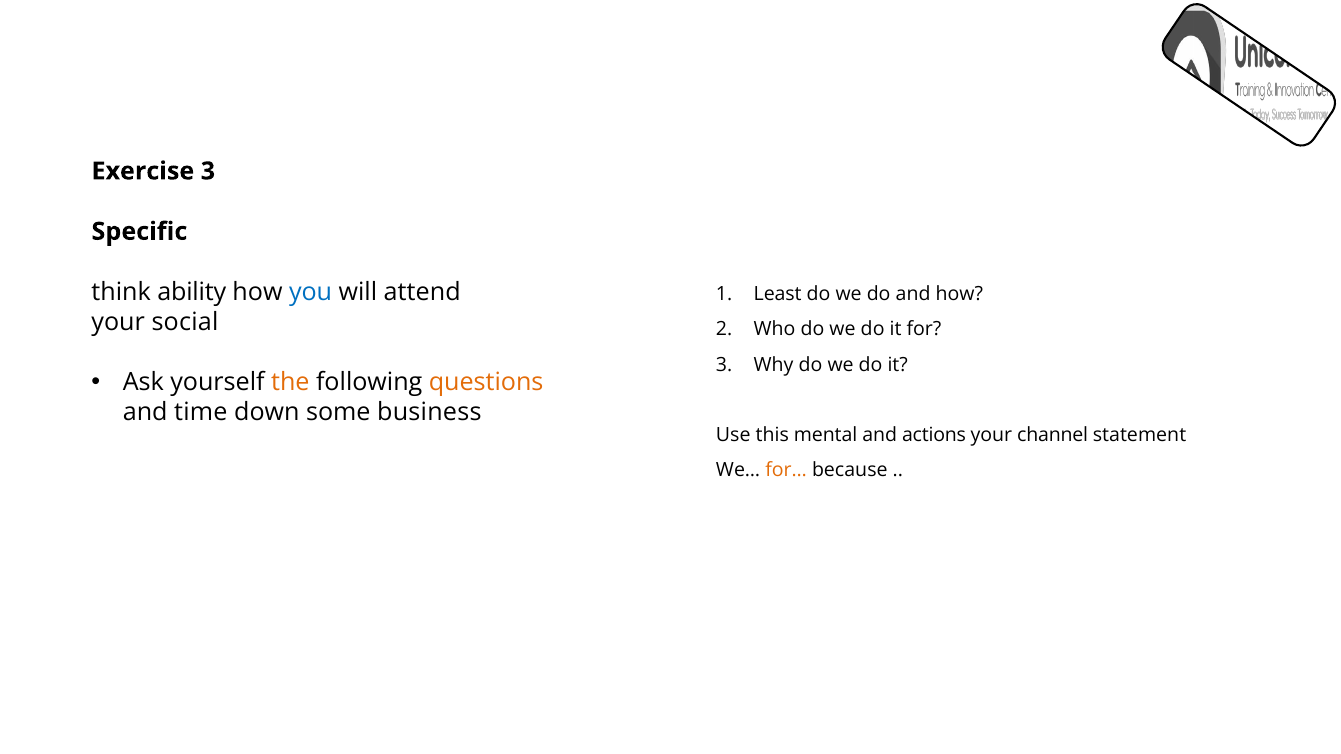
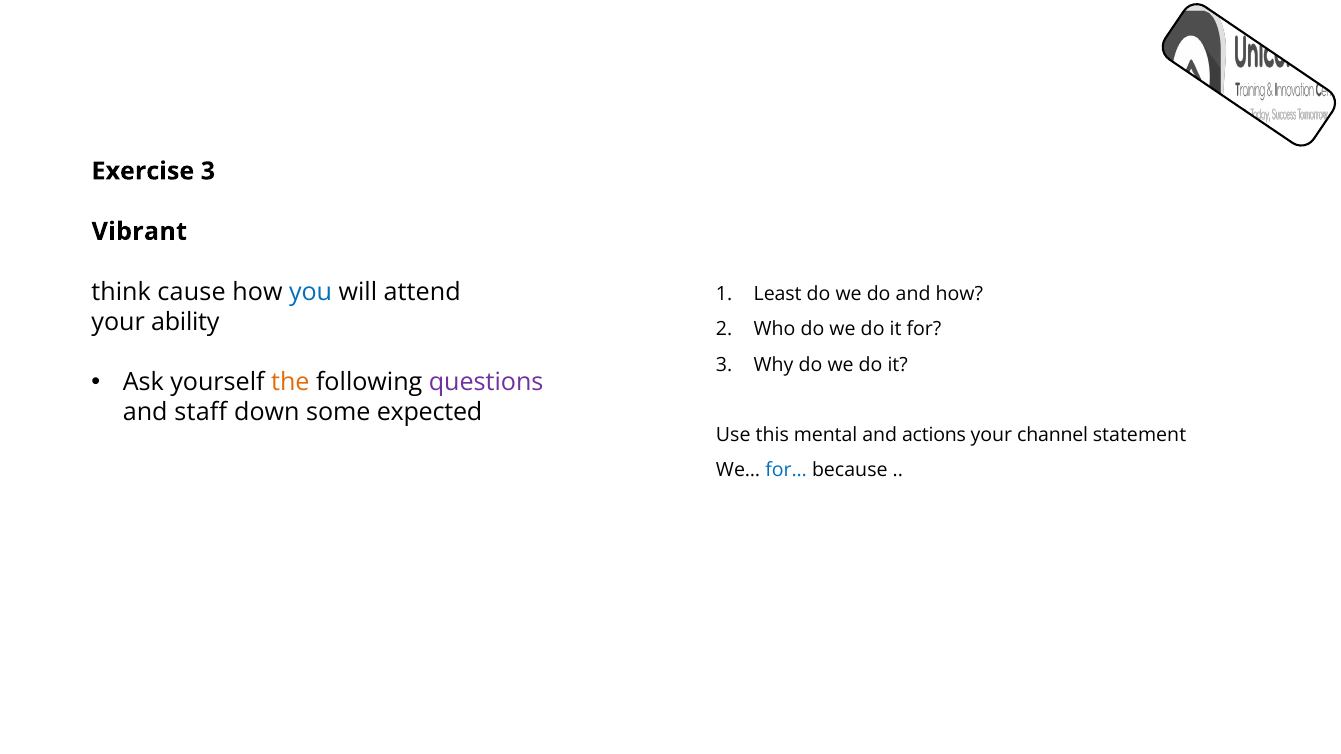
Specific: Specific -> Vibrant (139, 232)
ability: ability -> cause (192, 292)
social: social -> ability (185, 322)
questions colour: orange -> purple (486, 382)
time: time -> staff (201, 413)
business: business -> expected (430, 413)
for… colour: orange -> blue (786, 470)
